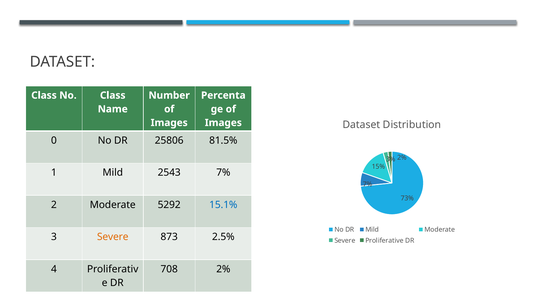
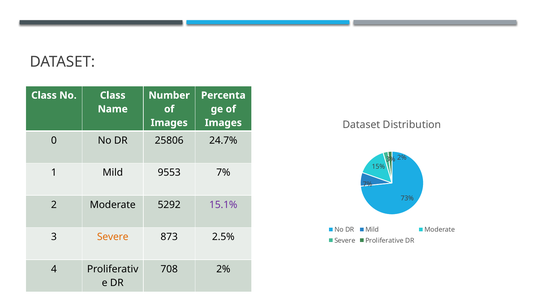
81.5%: 81.5% -> 24.7% (223, 140)
2543: 2543 -> 9553 (169, 172)
15.1% colour: blue -> purple (223, 204)
